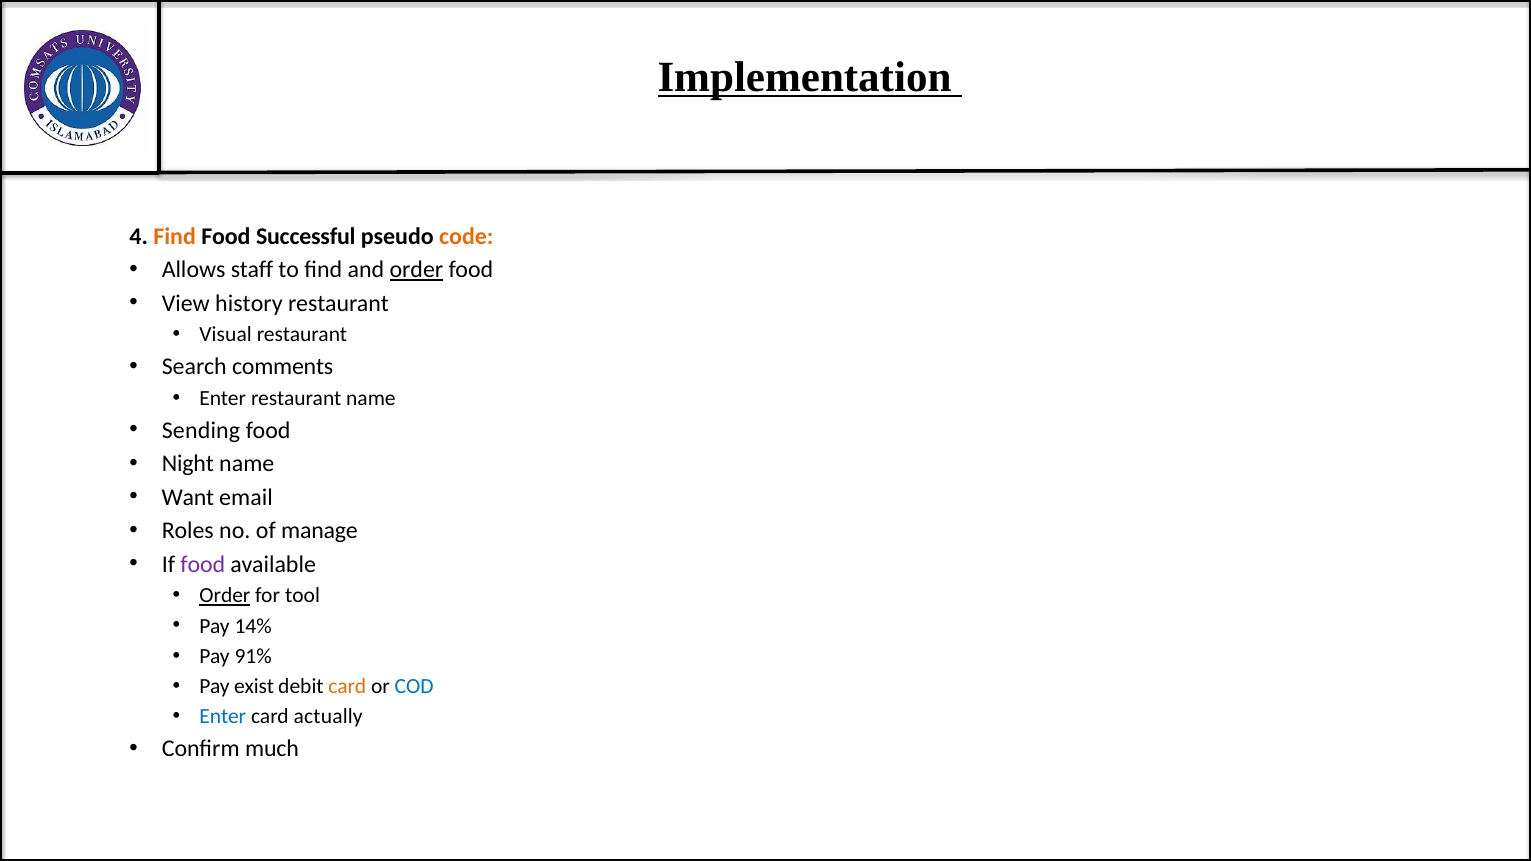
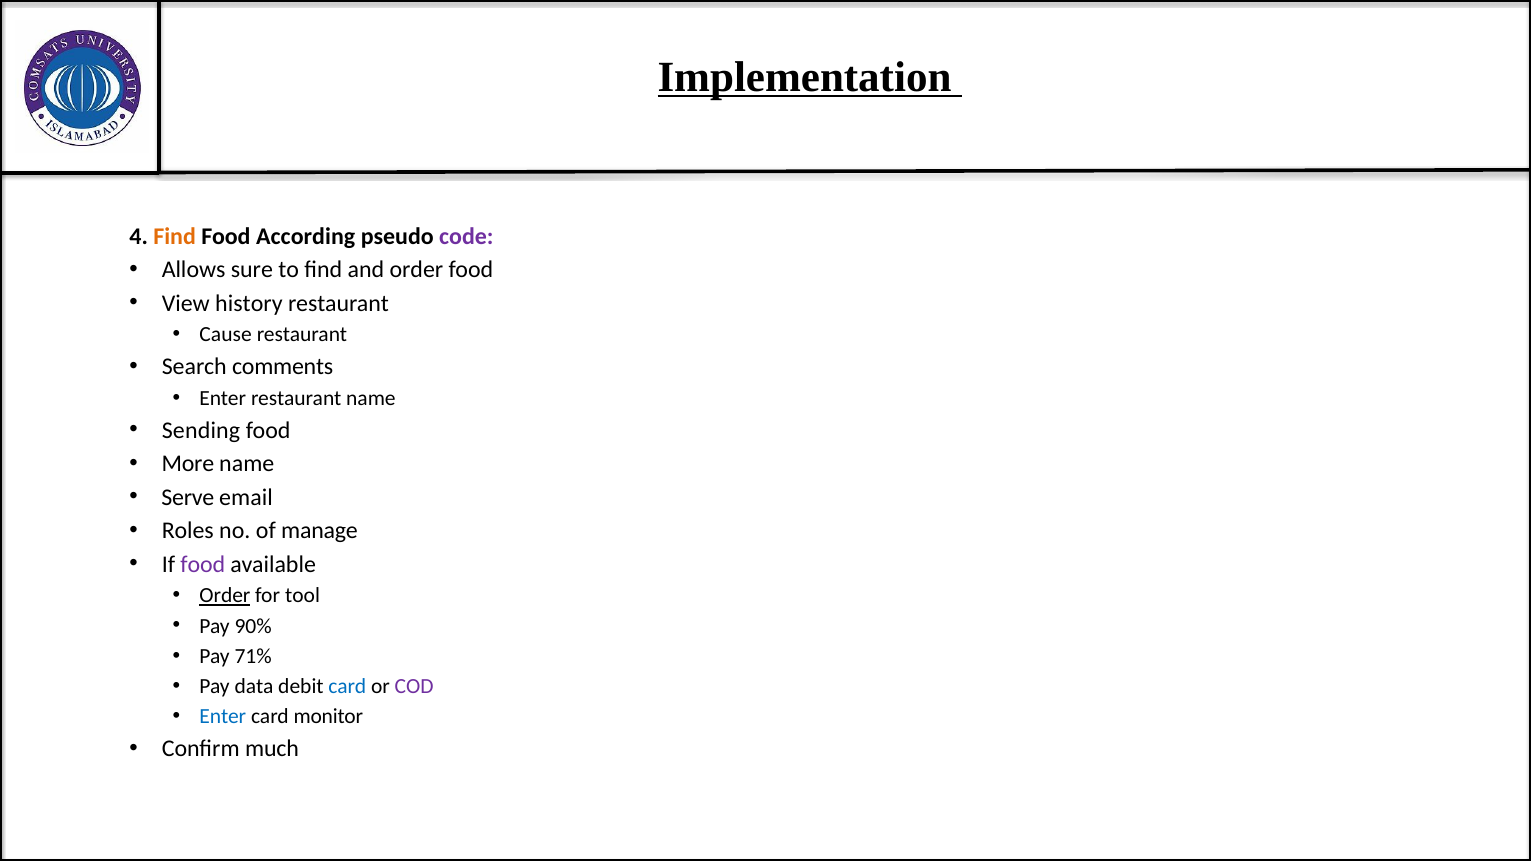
Successful: Successful -> According (306, 236)
code colour: orange -> purple (466, 236)
staff: staff -> sure (252, 270)
order underline: present -> none (416, 270)
Visual: Visual -> Cause (226, 335)
Night: Night -> More (188, 464)
Want: Want -> Serve (188, 498)
14%: 14% -> 90% (253, 626)
91%: 91% -> 71% (253, 656)
exist: exist -> data (254, 686)
card colour: orange -> blue (347, 686)
COD colour: blue -> purple (414, 686)
actually: actually -> monitor (328, 716)
